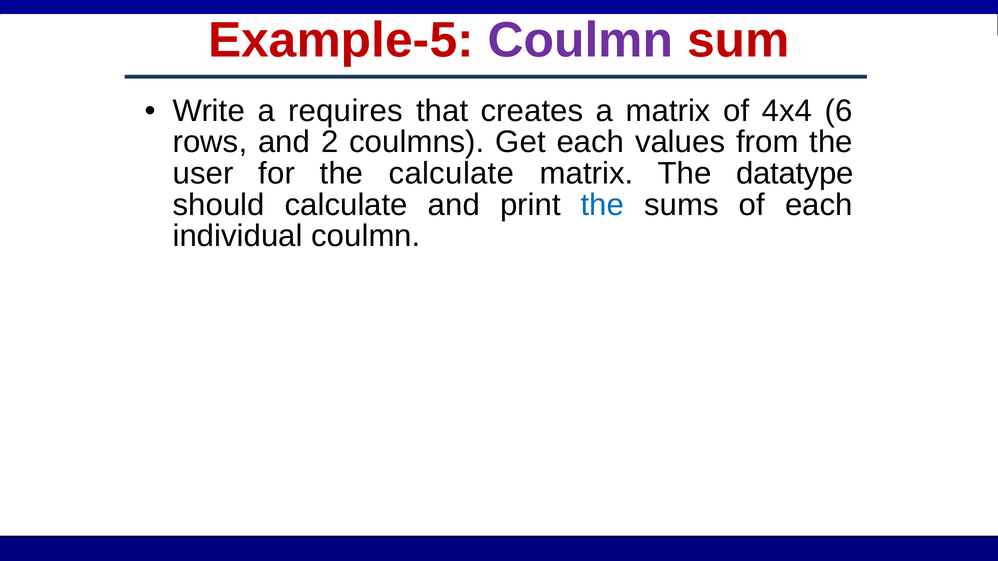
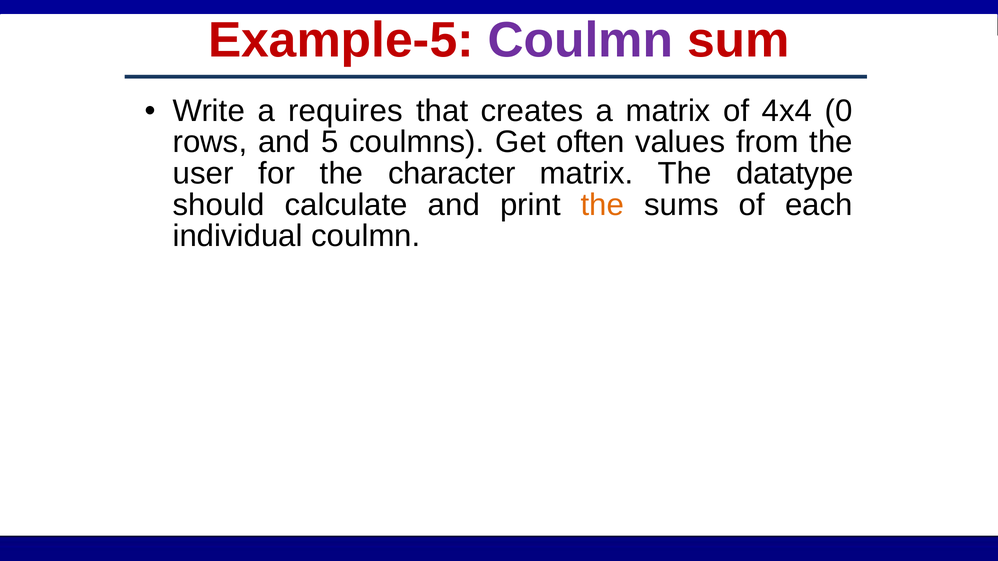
6: 6 -> 0 (839, 111)
2: 2 -> 5 (330, 142)
Get each: each -> often (591, 142)
the calculate: calculate -> character (452, 174)
the colour: blue -> orange (603, 205)
